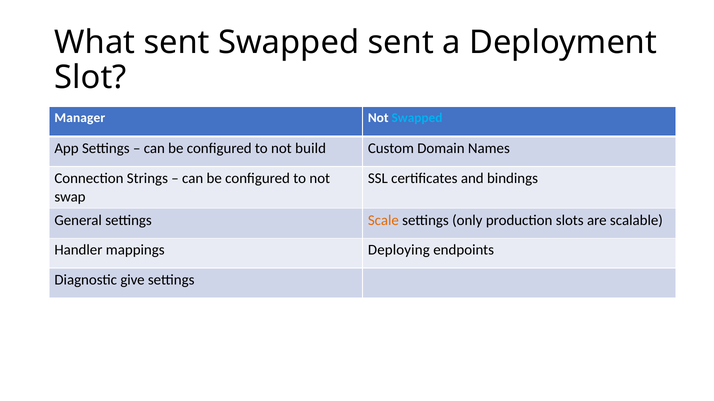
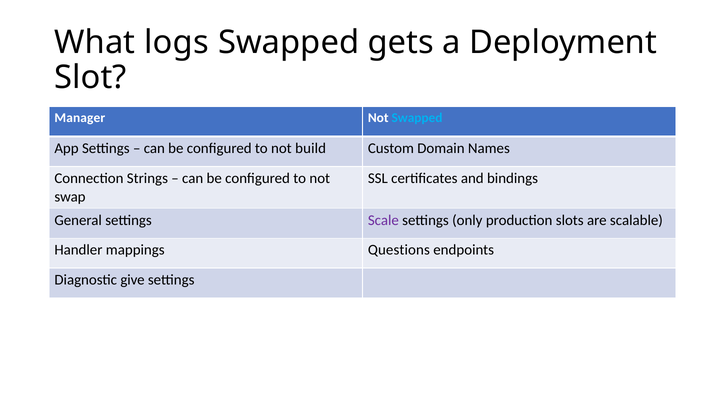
What sent: sent -> logs (177, 42)
Swapped sent: sent -> gets (401, 42)
Scale colour: orange -> purple (383, 221)
Deploying: Deploying -> Questions (399, 250)
